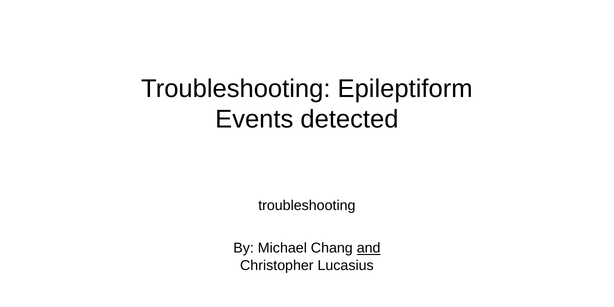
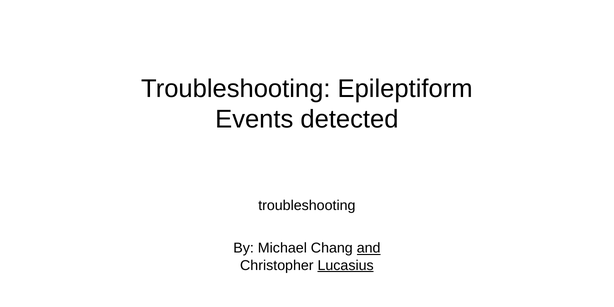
Lucasius underline: none -> present (346, 265)
